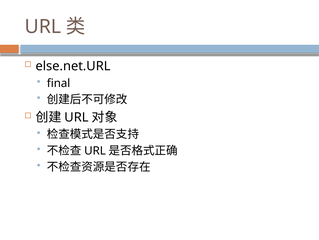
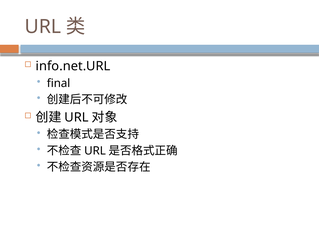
else.net.URL: else.net.URL -> info.net.URL (73, 66)
